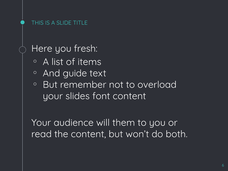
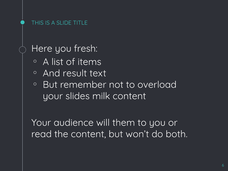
guide: guide -> result (75, 73)
font: font -> milk (101, 96)
